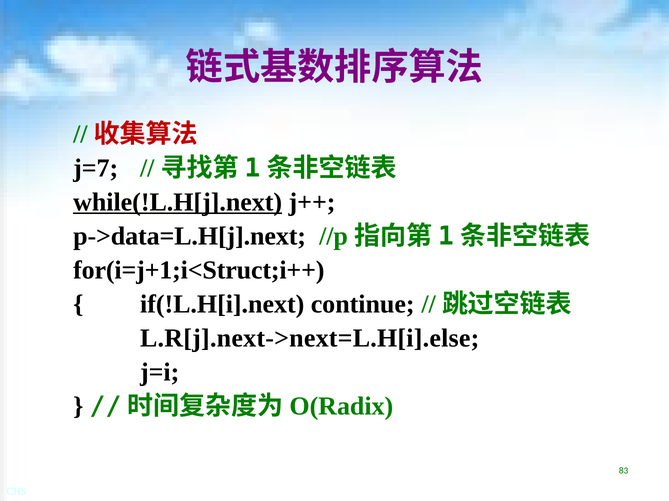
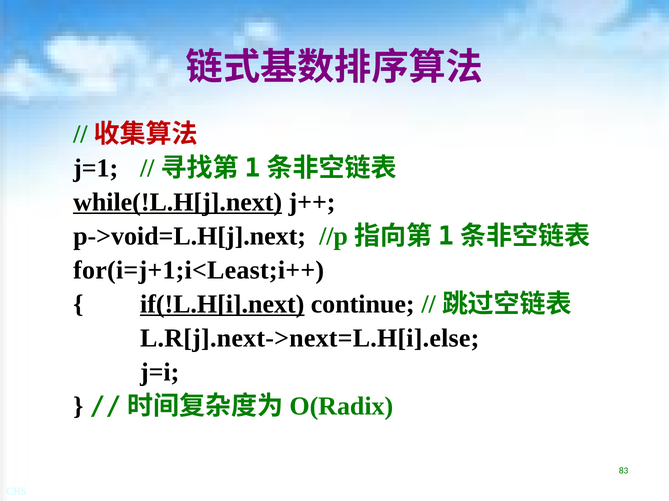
j=7: j=7 -> j=1 (96, 169)
p->data=L.H[j].next: p->data=L.H[j].next -> p->void=L.H[j].next (190, 237)
for(i=j+1;i<Struct;i++: for(i=j+1;i<Struct;i++ -> for(i=j+1;i<Least;i++ (199, 271)
if(!L.H[i].next underline: none -> present (222, 305)
